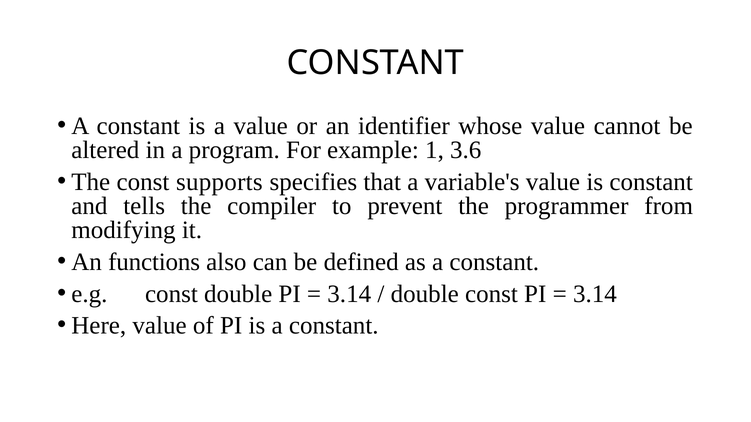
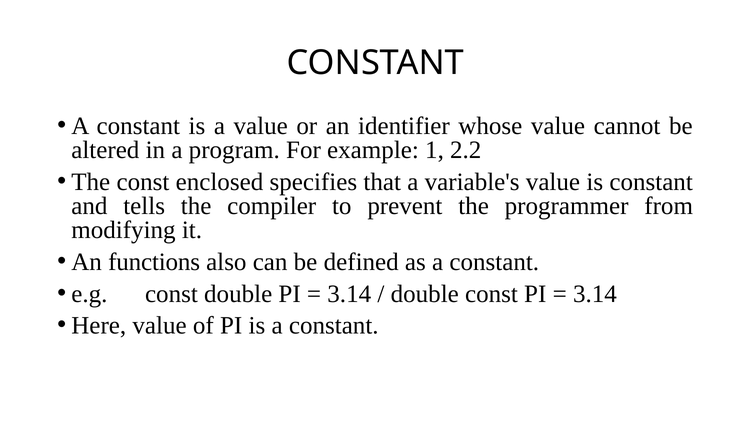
3.6: 3.6 -> 2.2 (466, 150)
supports: supports -> enclosed (219, 182)
